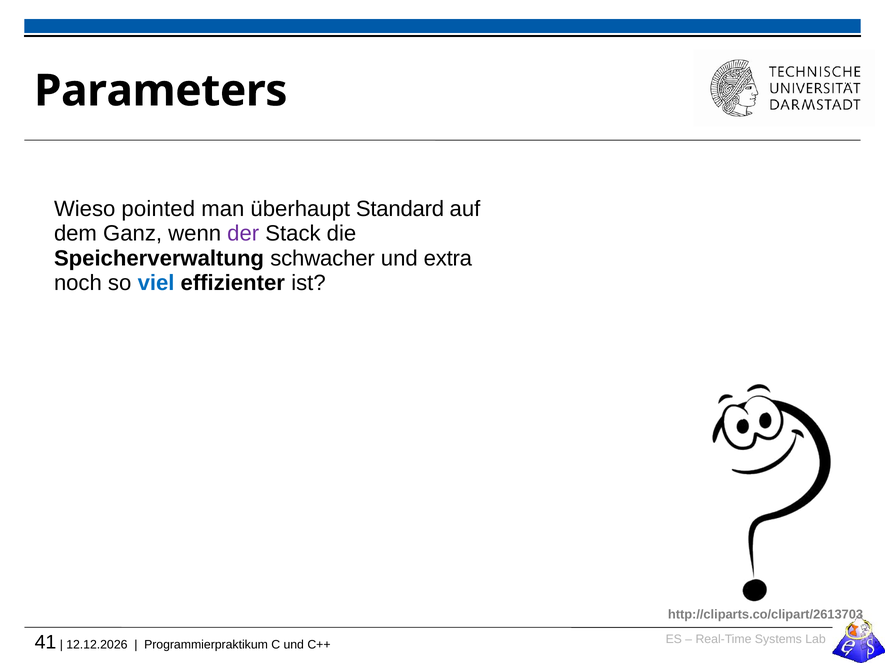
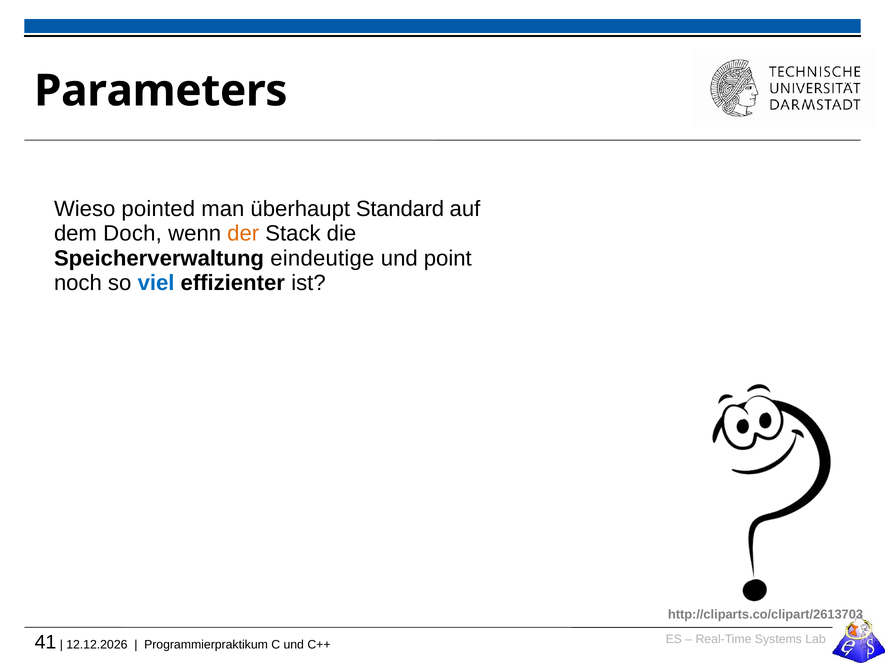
Ganz: Ganz -> Doch (133, 234)
der colour: purple -> orange (243, 234)
schwacher: schwacher -> eindeutige (322, 259)
extra: extra -> point (448, 259)
